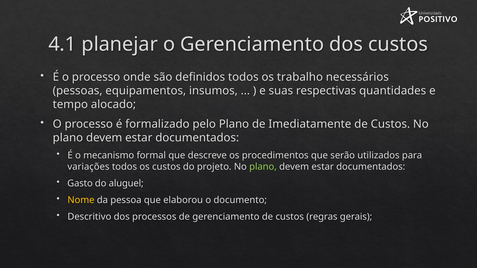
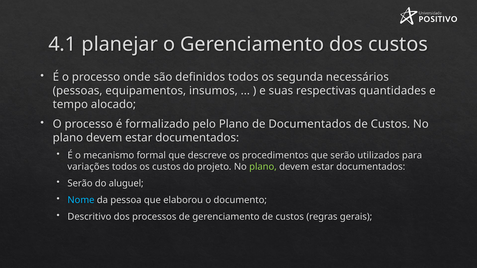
trabalho: trabalho -> segunda (300, 77)
de Imediatamente: Imediatamente -> Documentados (310, 124)
Gasto: Gasto -> Serão (80, 184)
Nome colour: yellow -> light blue (81, 200)
